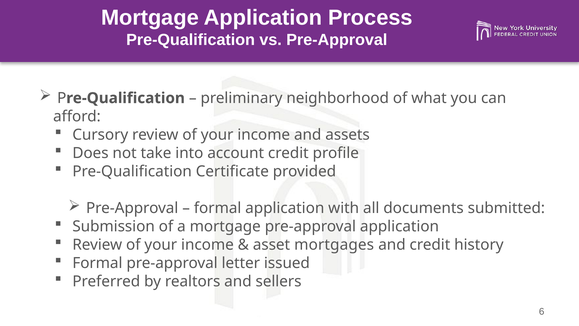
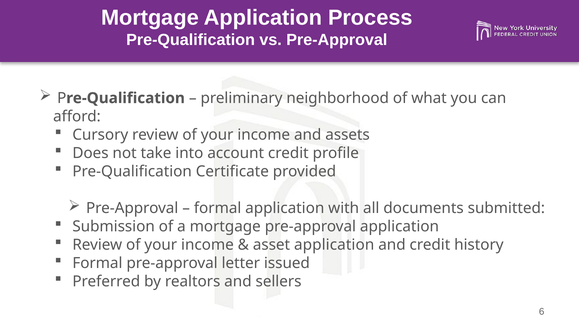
asset mortgages: mortgages -> application (334, 245)
